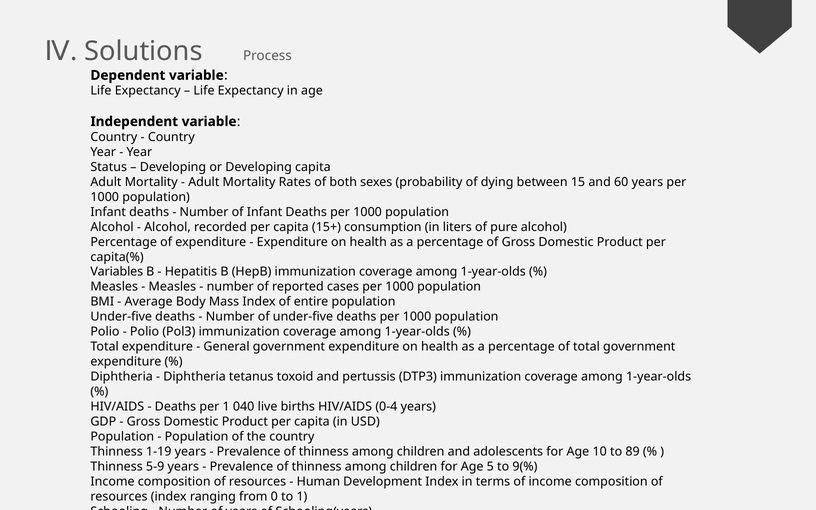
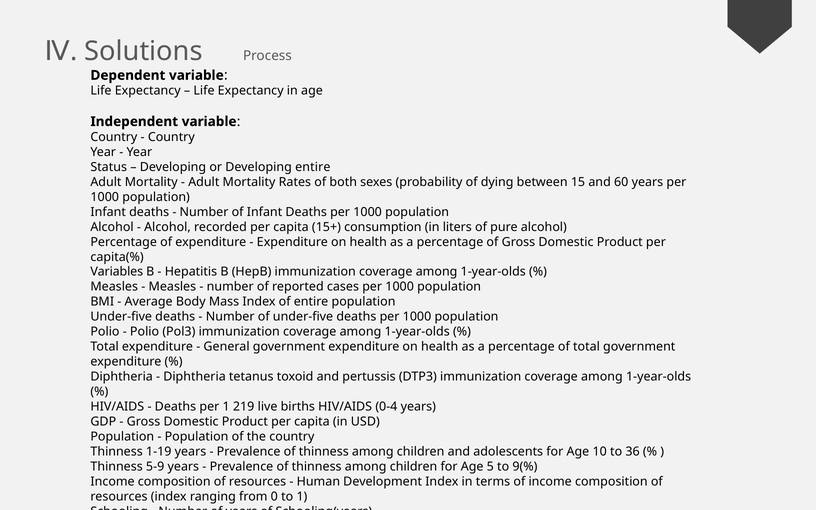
Developing capita: capita -> entire (313, 167)
040: 040 -> 219 (244, 407)
89: 89 -> 36 (633, 452)
